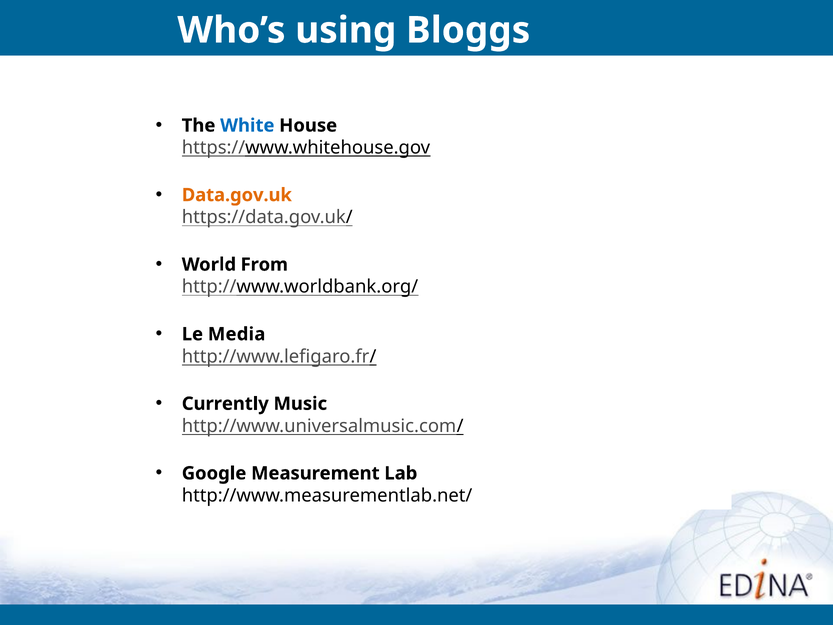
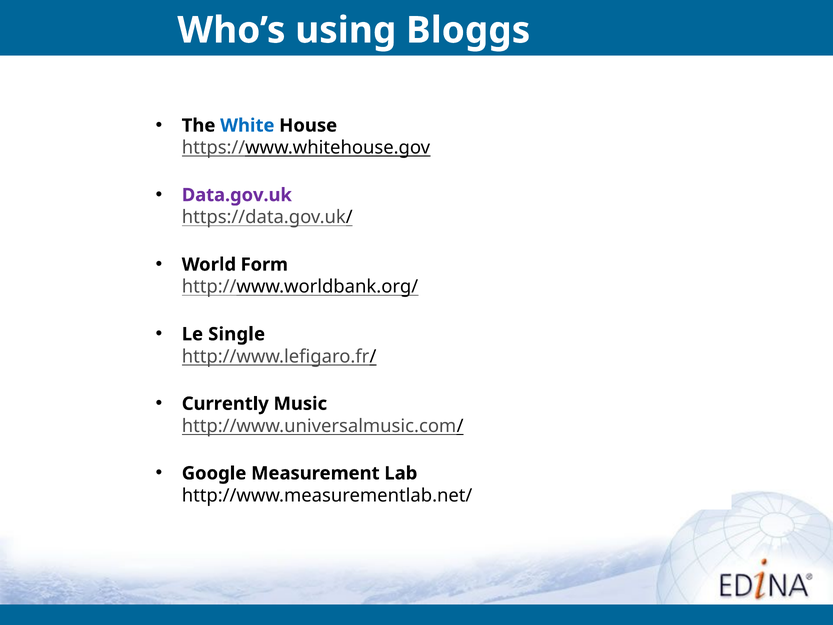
Data.gov.uk colour: orange -> purple (237, 195)
From: From -> Form (264, 265)
Media: Media -> Single (237, 334)
